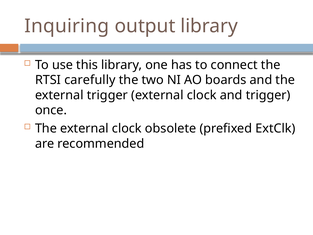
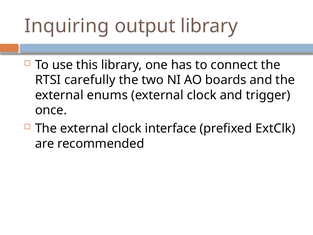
external trigger: trigger -> enums (107, 95)
obsolete: obsolete -> interface (171, 128)
